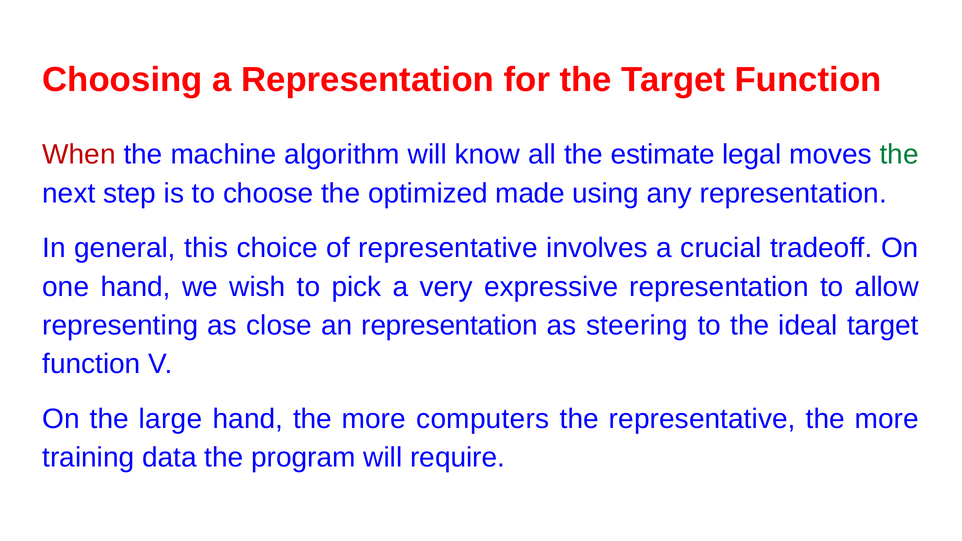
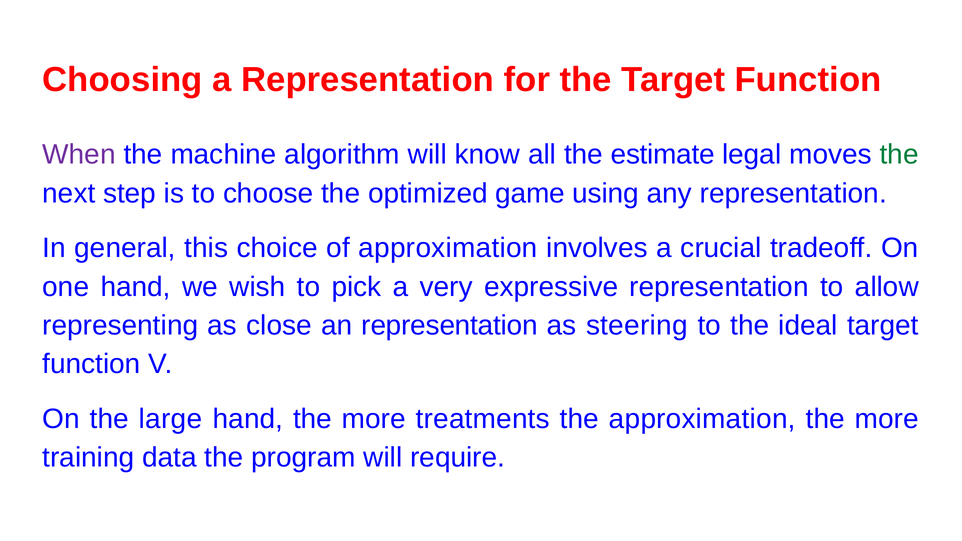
When colour: red -> purple (79, 155)
made: made -> game (530, 193)
of representative: representative -> approximation (448, 248)
computers: computers -> treatments (483, 419)
the representative: representative -> approximation (702, 419)
